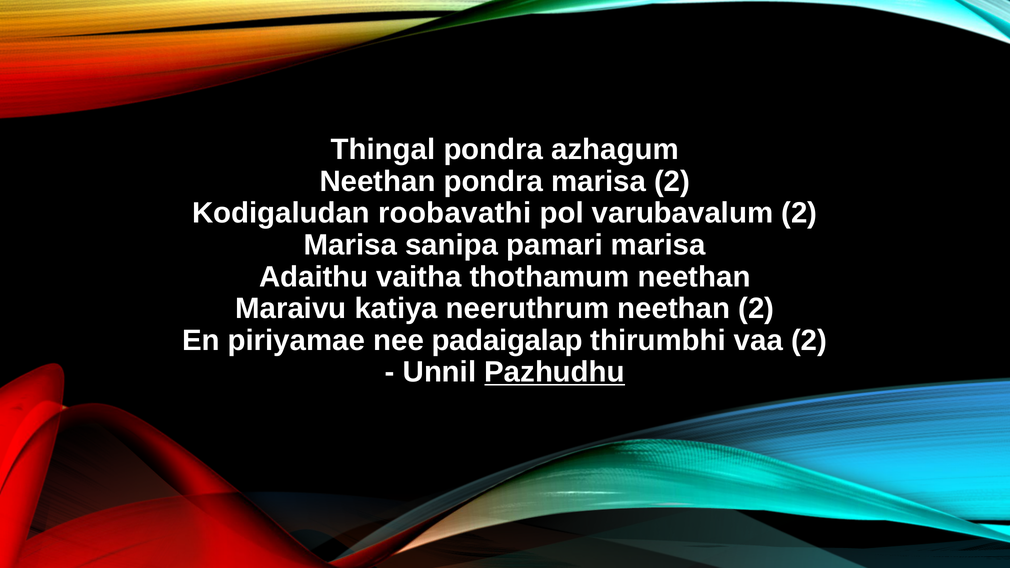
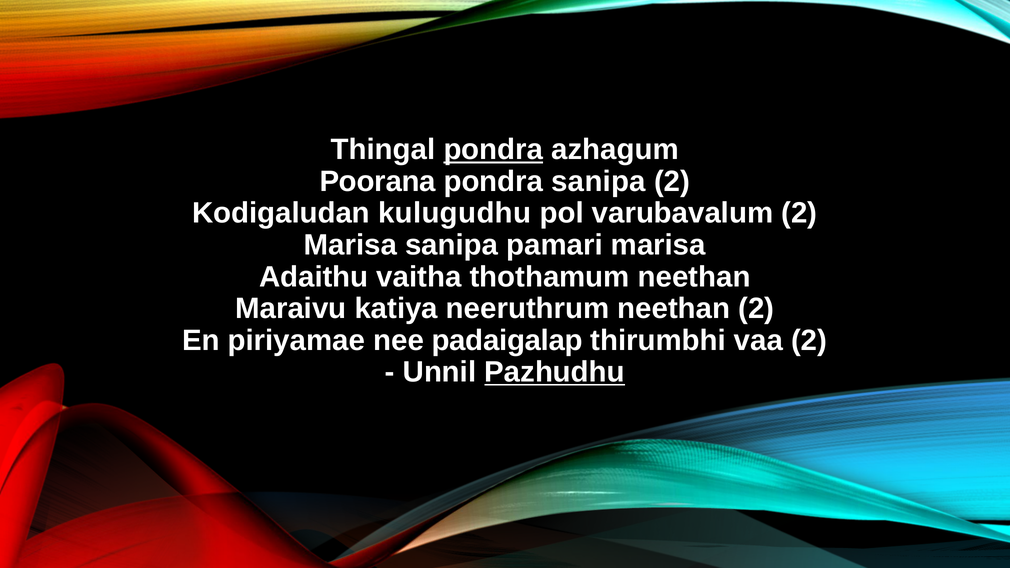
pondra underline: none -> present (493, 150)
Neethan: Neethan -> Poorana (378, 182)
pondra marisa: marisa -> sanipa (599, 182)
roobavathi: roobavathi -> kulugudhu (455, 213)
